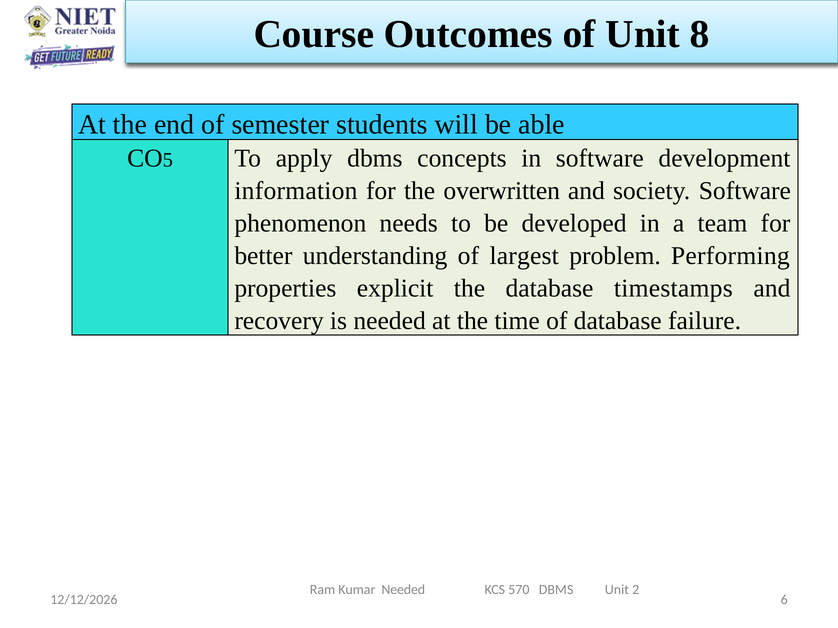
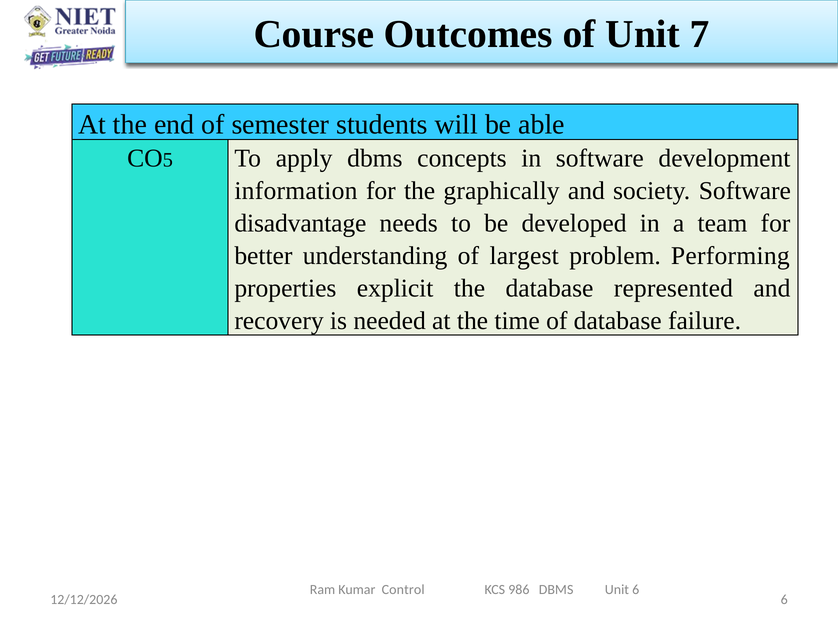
8: 8 -> 7 (700, 34)
overwritten: overwritten -> graphically (502, 191)
phenomenon: phenomenon -> disadvantage (300, 223)
timestamps: timestamps -> represented (673, 289)
Kumar Needed: Needed -> Control (403, 590)
570: 570 -> 986 (519, 590)
Unit 2: 2 -> 6 (636, 590)
